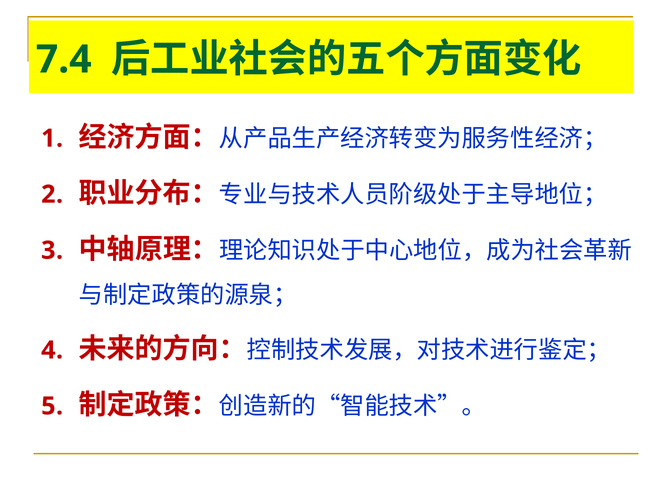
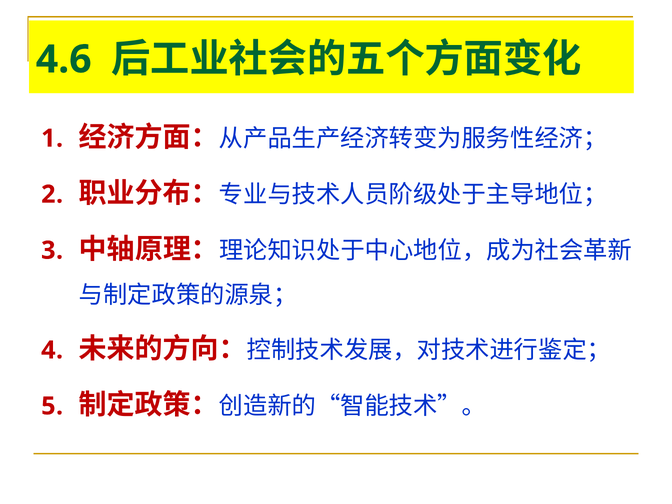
7.4: 7.4 -> 4.6 (64, 59)
